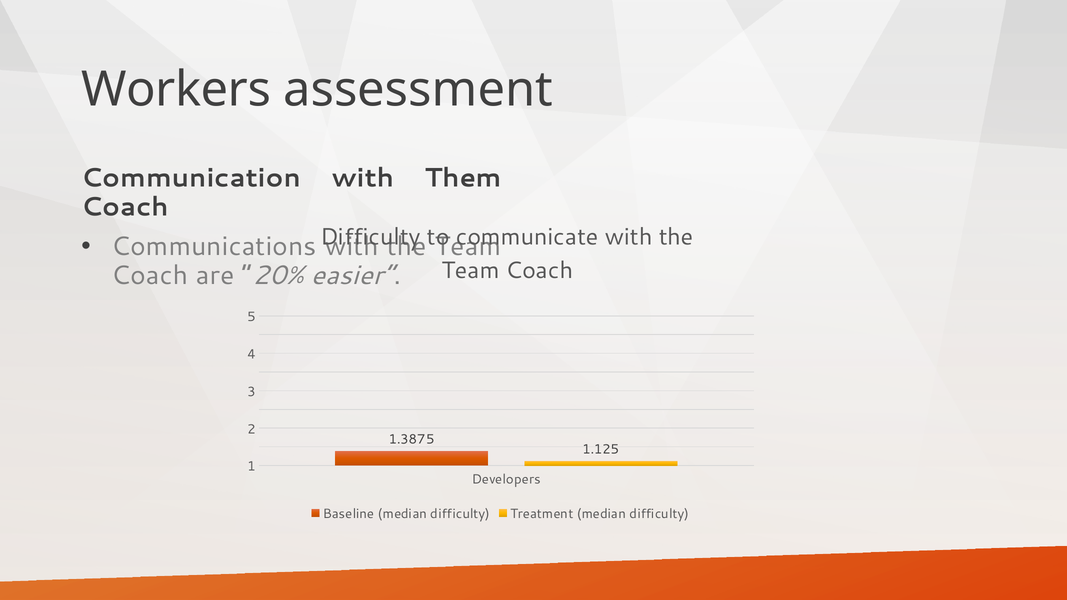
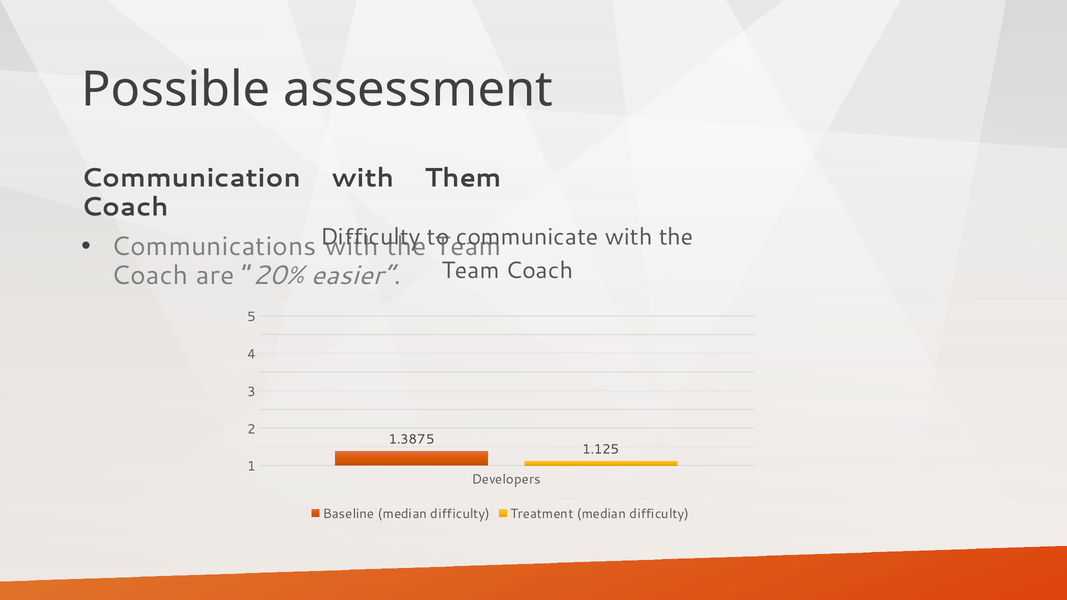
Workers: Workers -> Possible (176, 90)
